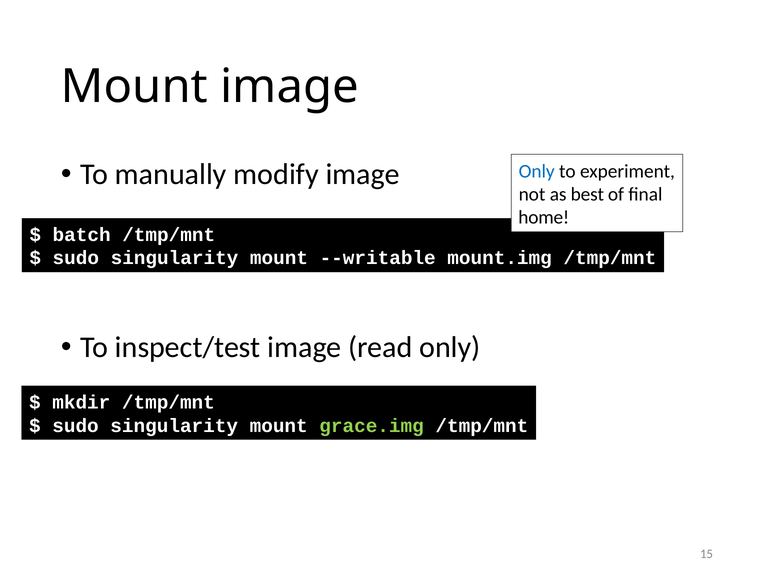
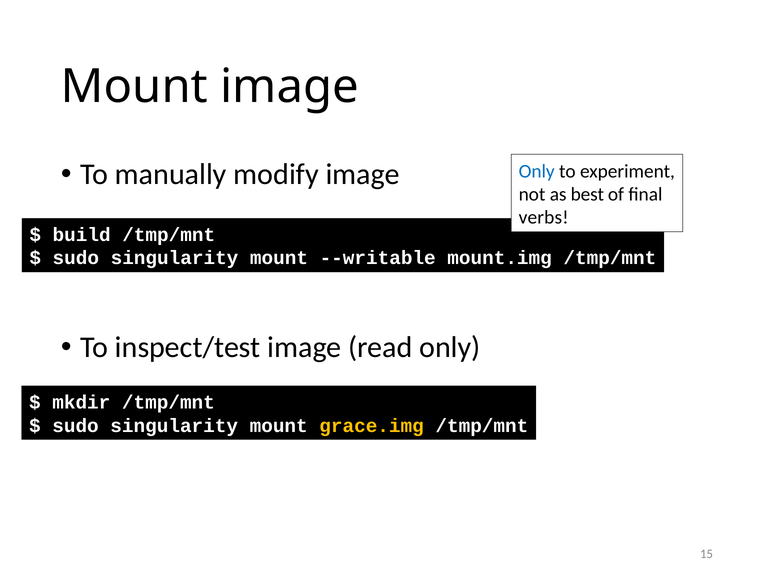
home: home -> verbs (544, 218)
batch: batch -> build (82, 235)
grace.img colour: light green -> yellow (372, 426)
